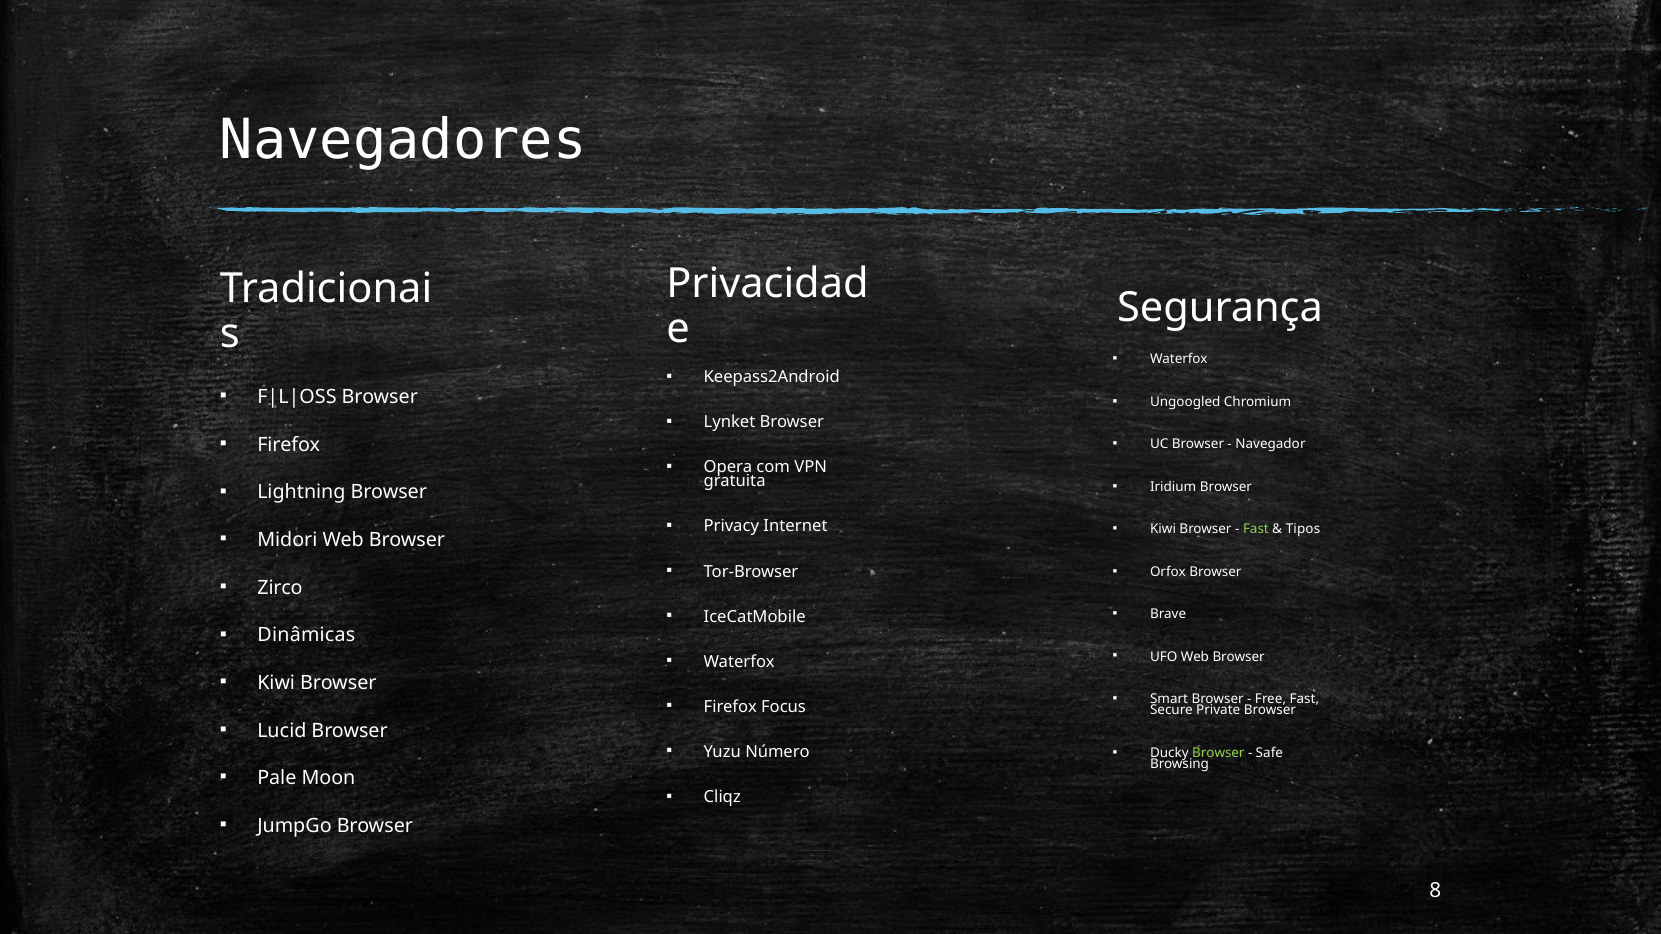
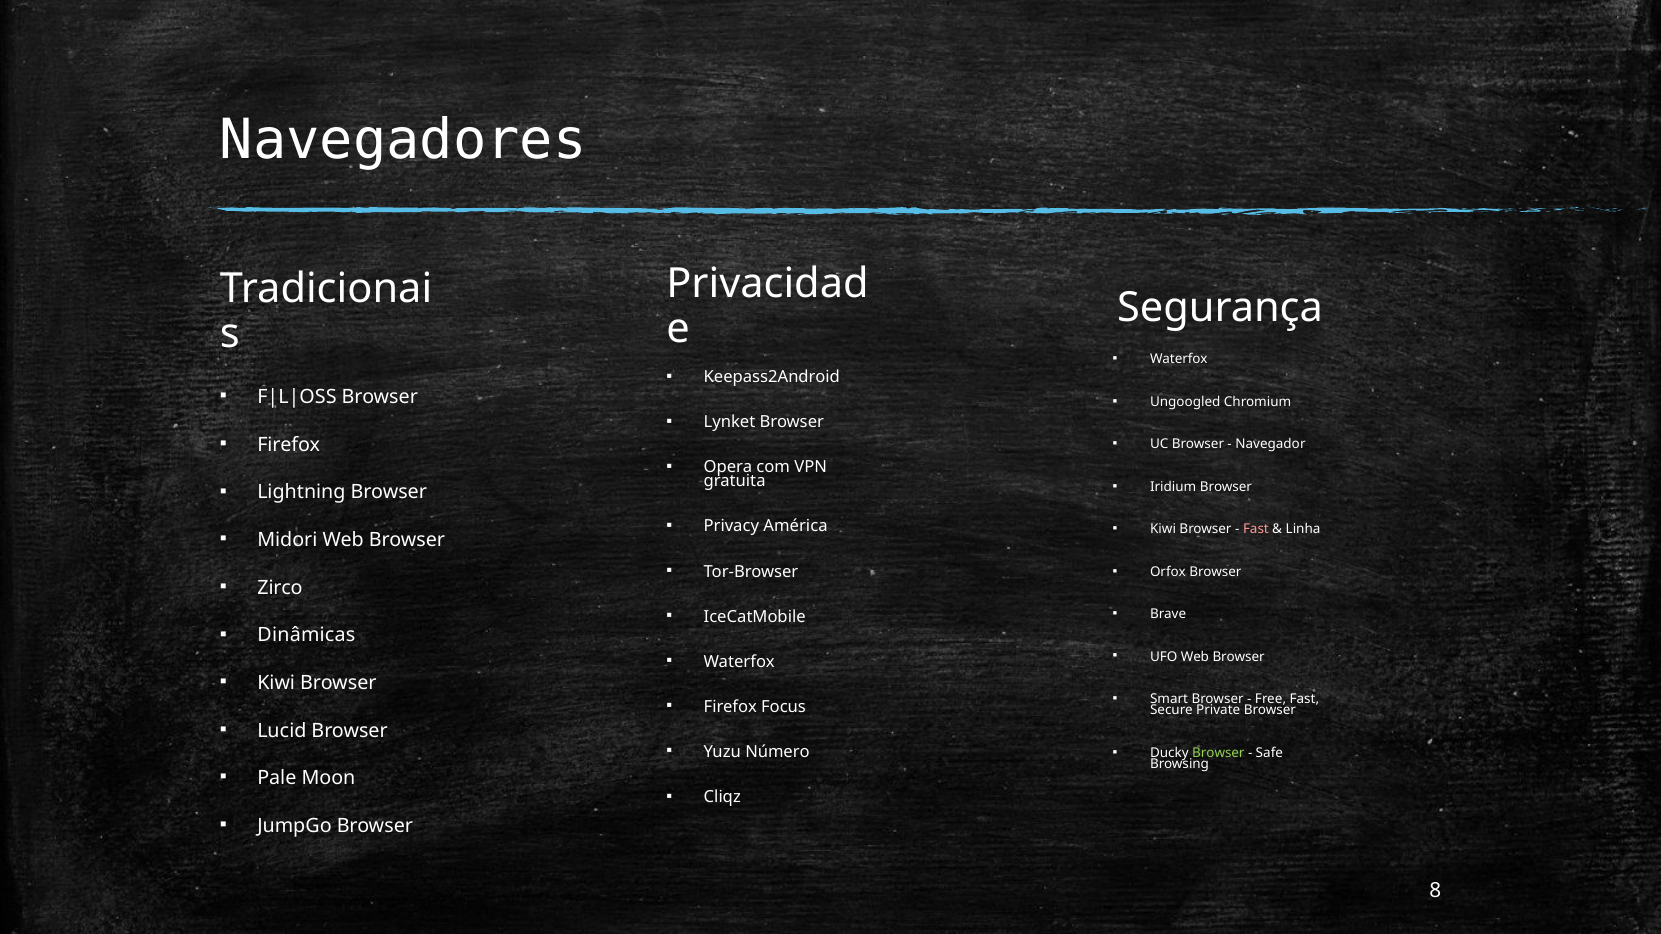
Internet: Internet -> América (796, 527)
Fast colour: light green -> pink (1256, 530)
Tipos: Tipos -> Linha (1303, 530)
